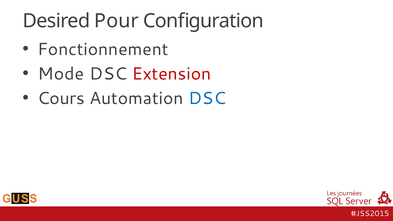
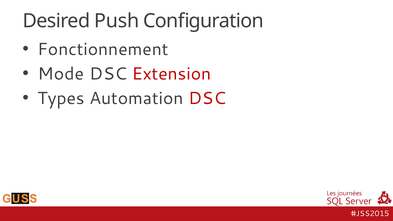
Pour: Pour -> Push (117, 21)
Cours: Cours -> Types (61, 98)
DSC colour: blue -> red (207, 98)
